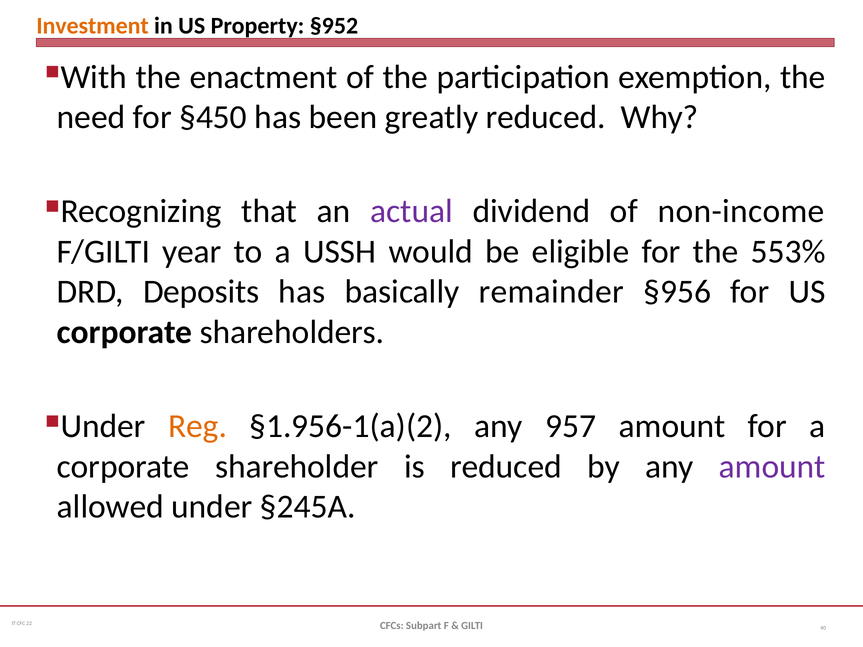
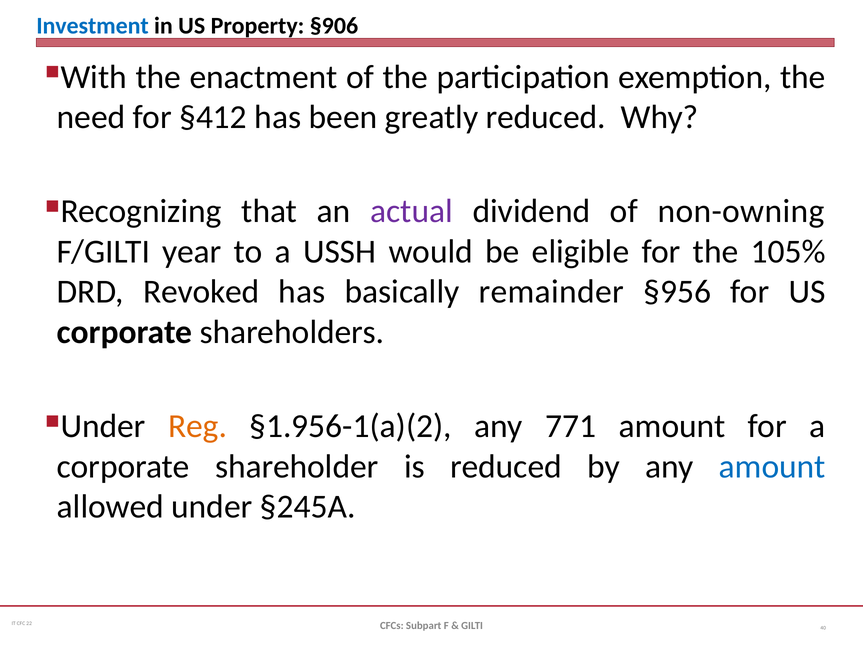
Investment colour: orange -> blue (92, 26)
§952: §952 -> §906 (334, 26)
§450: §450 -> §412 (213, 117)
non-income: non-income -> non-owning (741, 211)
553%: 553% -> 105% (788, 252)
Deposits: Deposits -> Revoked (201, 292)
957: 957 -> 771 (571, 426)
amount colour: purple -> blue (772, 467)
